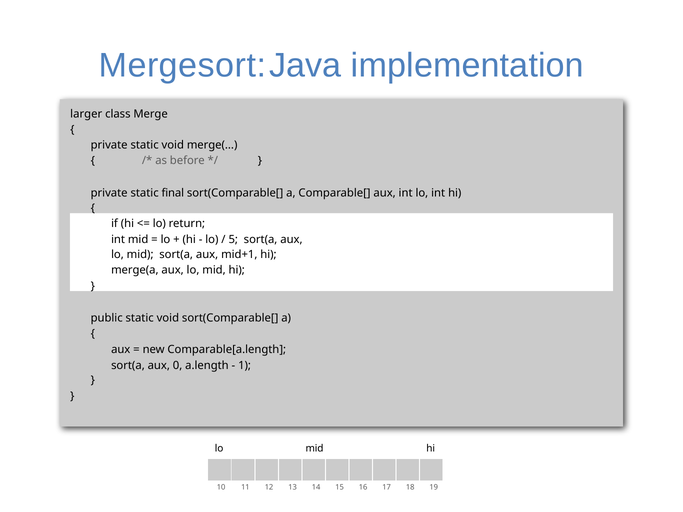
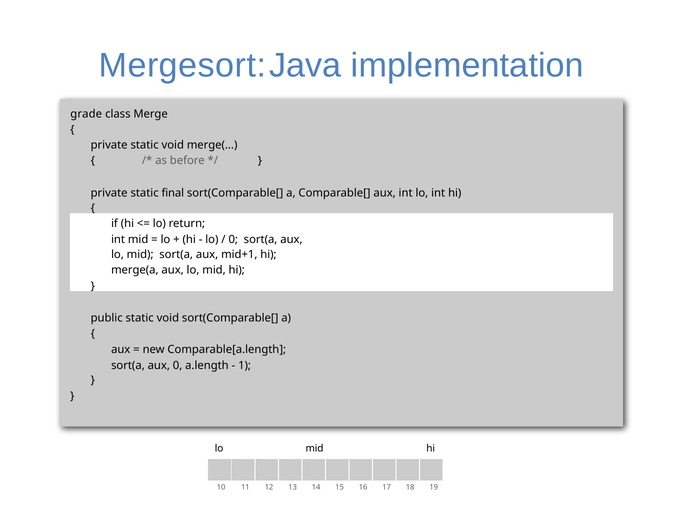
larger: larger -> grade (86, 114)
5: 5 -> 0 (233, 239)
